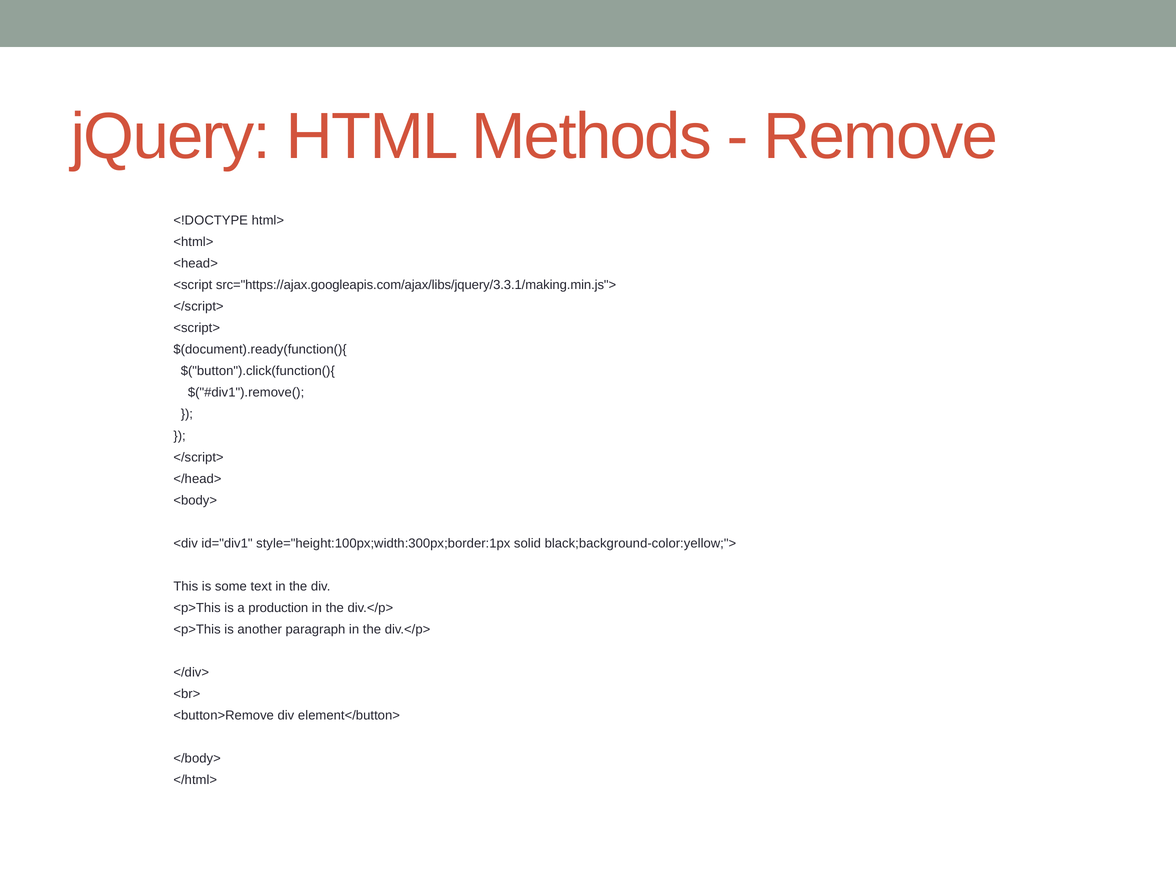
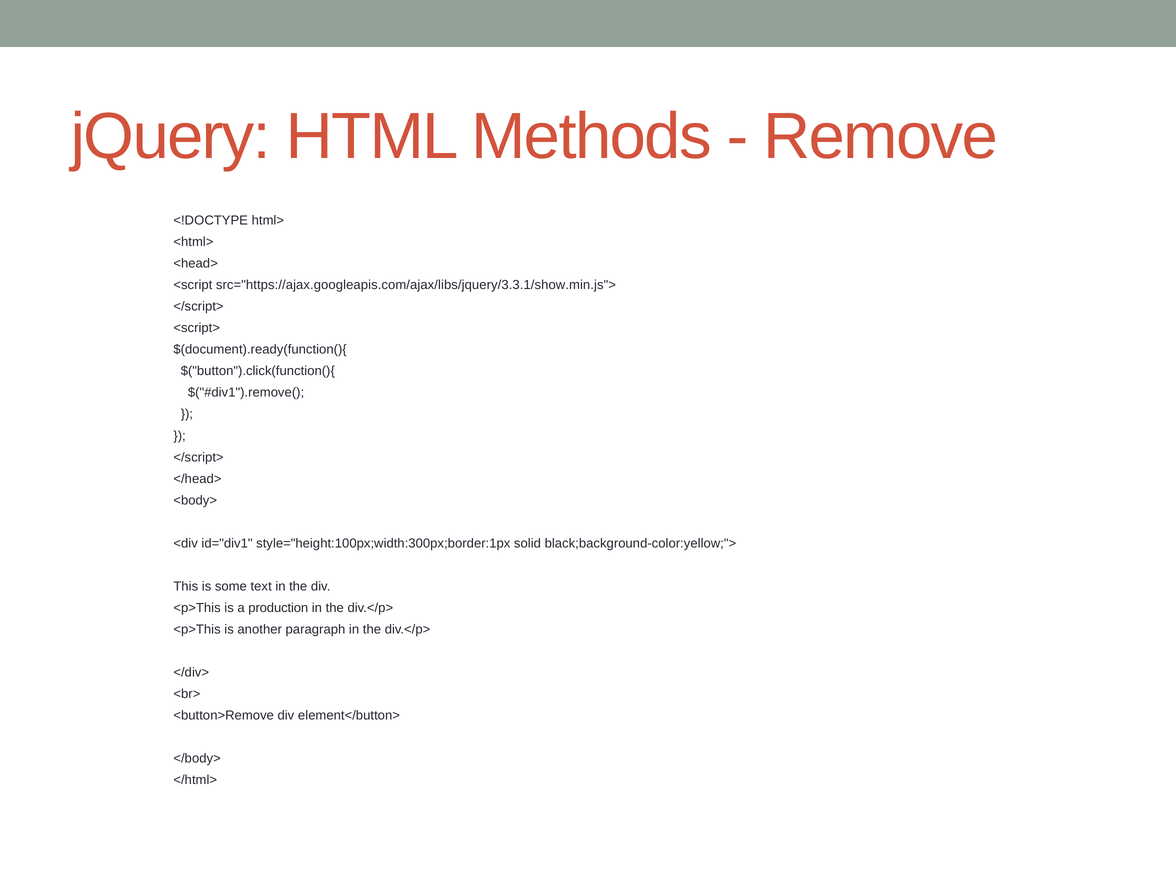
src="https://ajax.googleapis.com/ajax/libs/jquery/3.3.1/making.min.js">: src="https://ajax.googleapis.com/ajax/libs/jquery/3.3.1/making.min.js"> -> src="https://ajax.googleapis.com/ajax/libs/jquery/3.3.1/show.min.js"> (416, 285)
